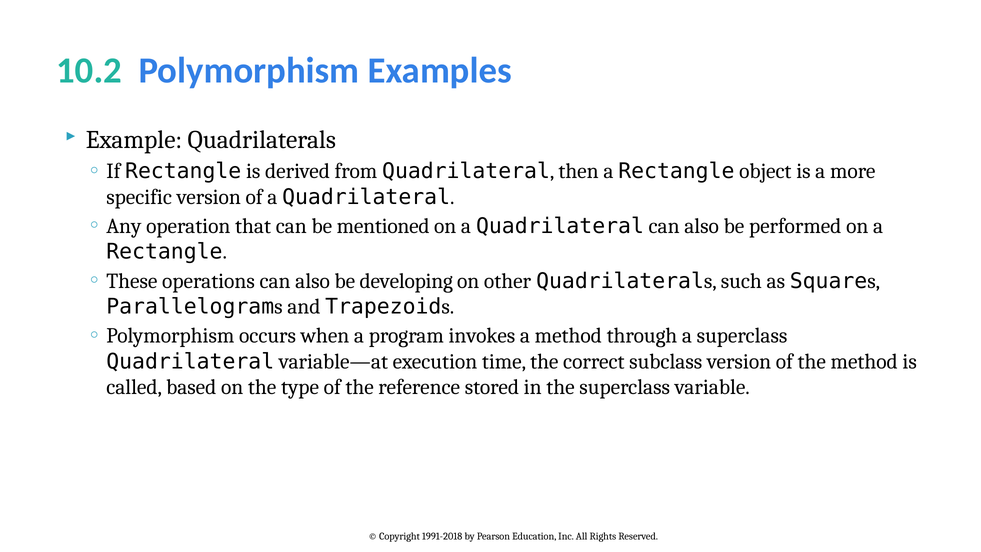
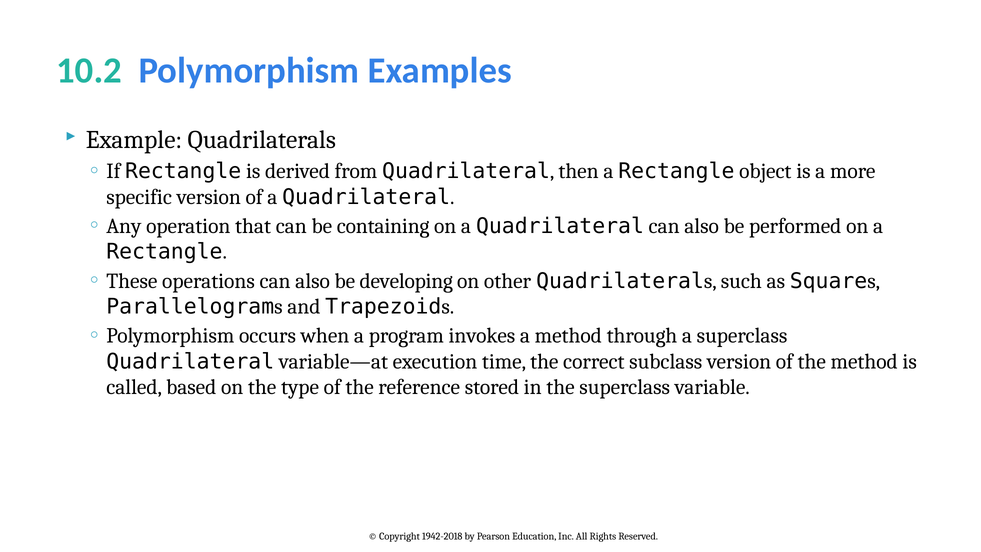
mentioned: mentioned -> containing (383, 226)
1991-2018: 1991-2018 -> 1942-2018 (442, 536)
